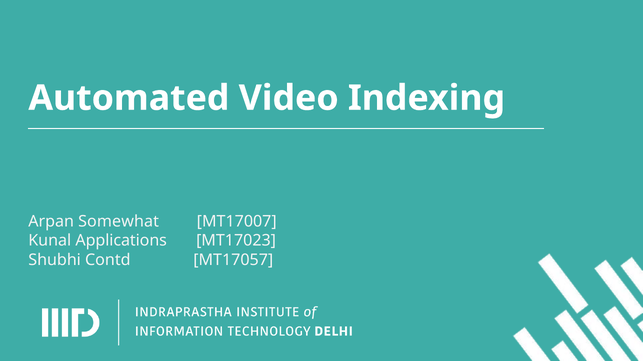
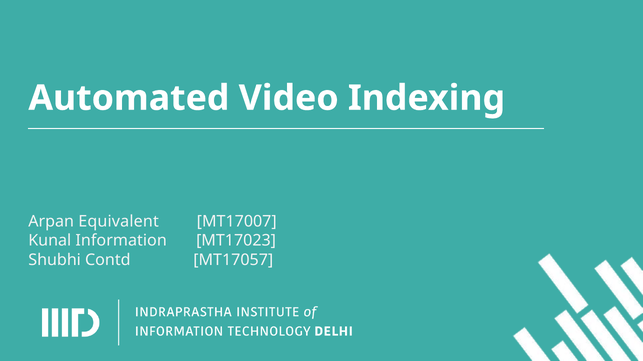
Somewhat: Somewhat -> Equivalent (119, 222)
Applications: Applications -> Information (121, 241)
